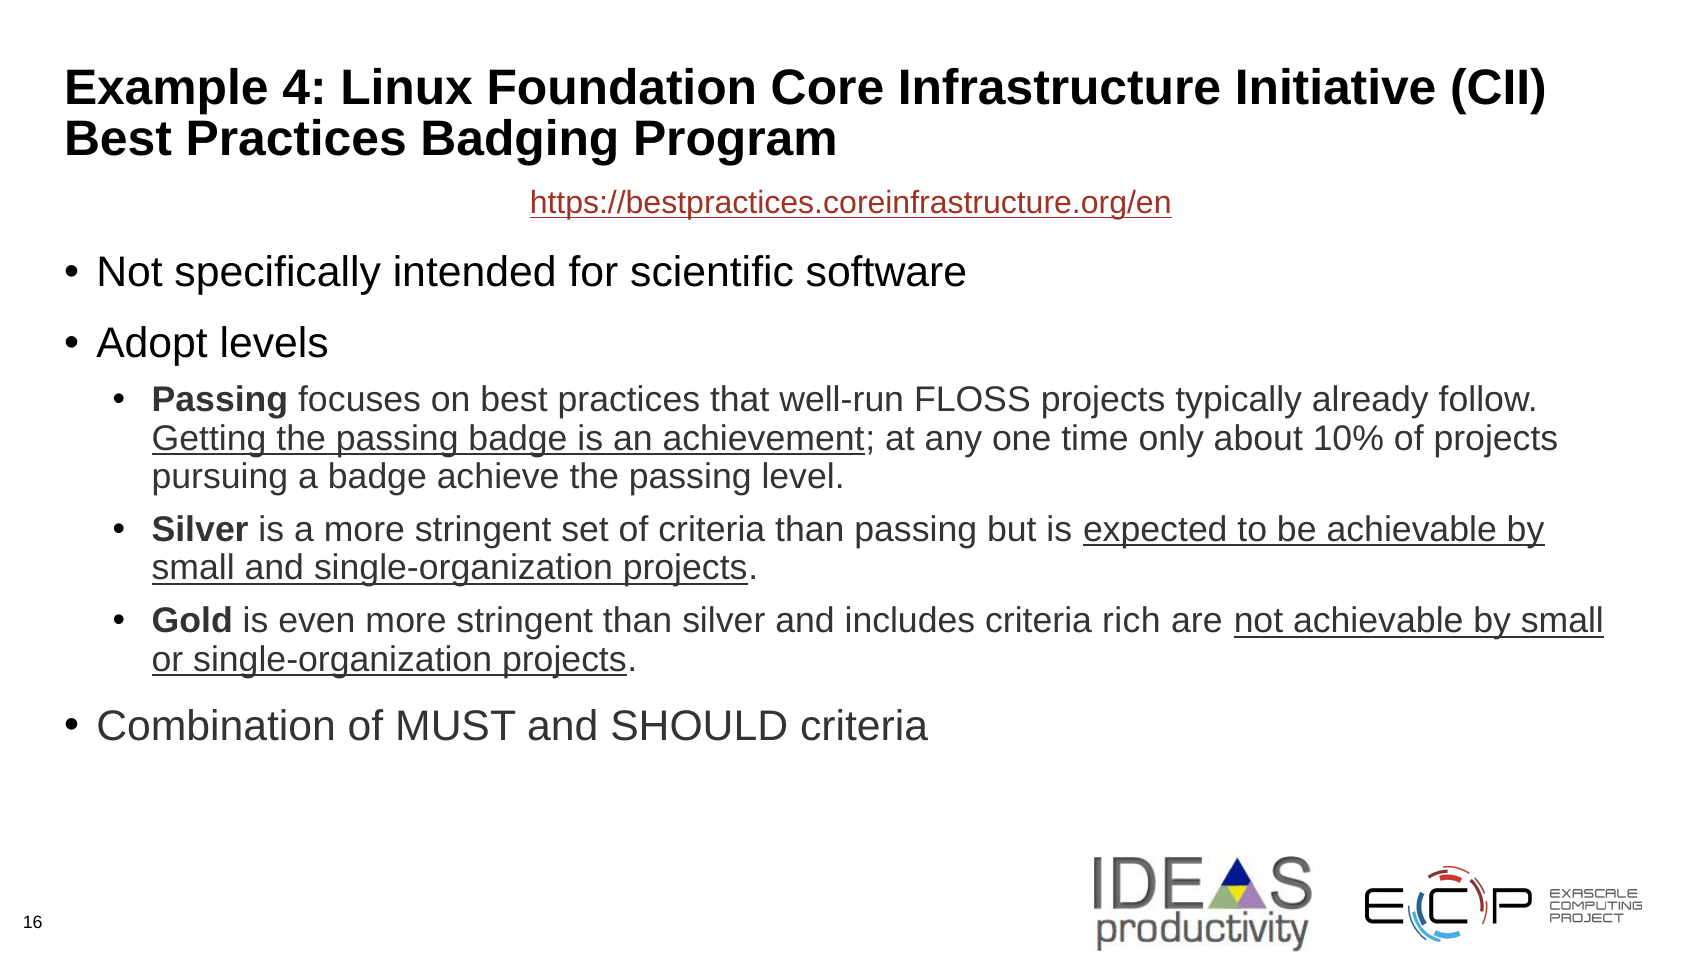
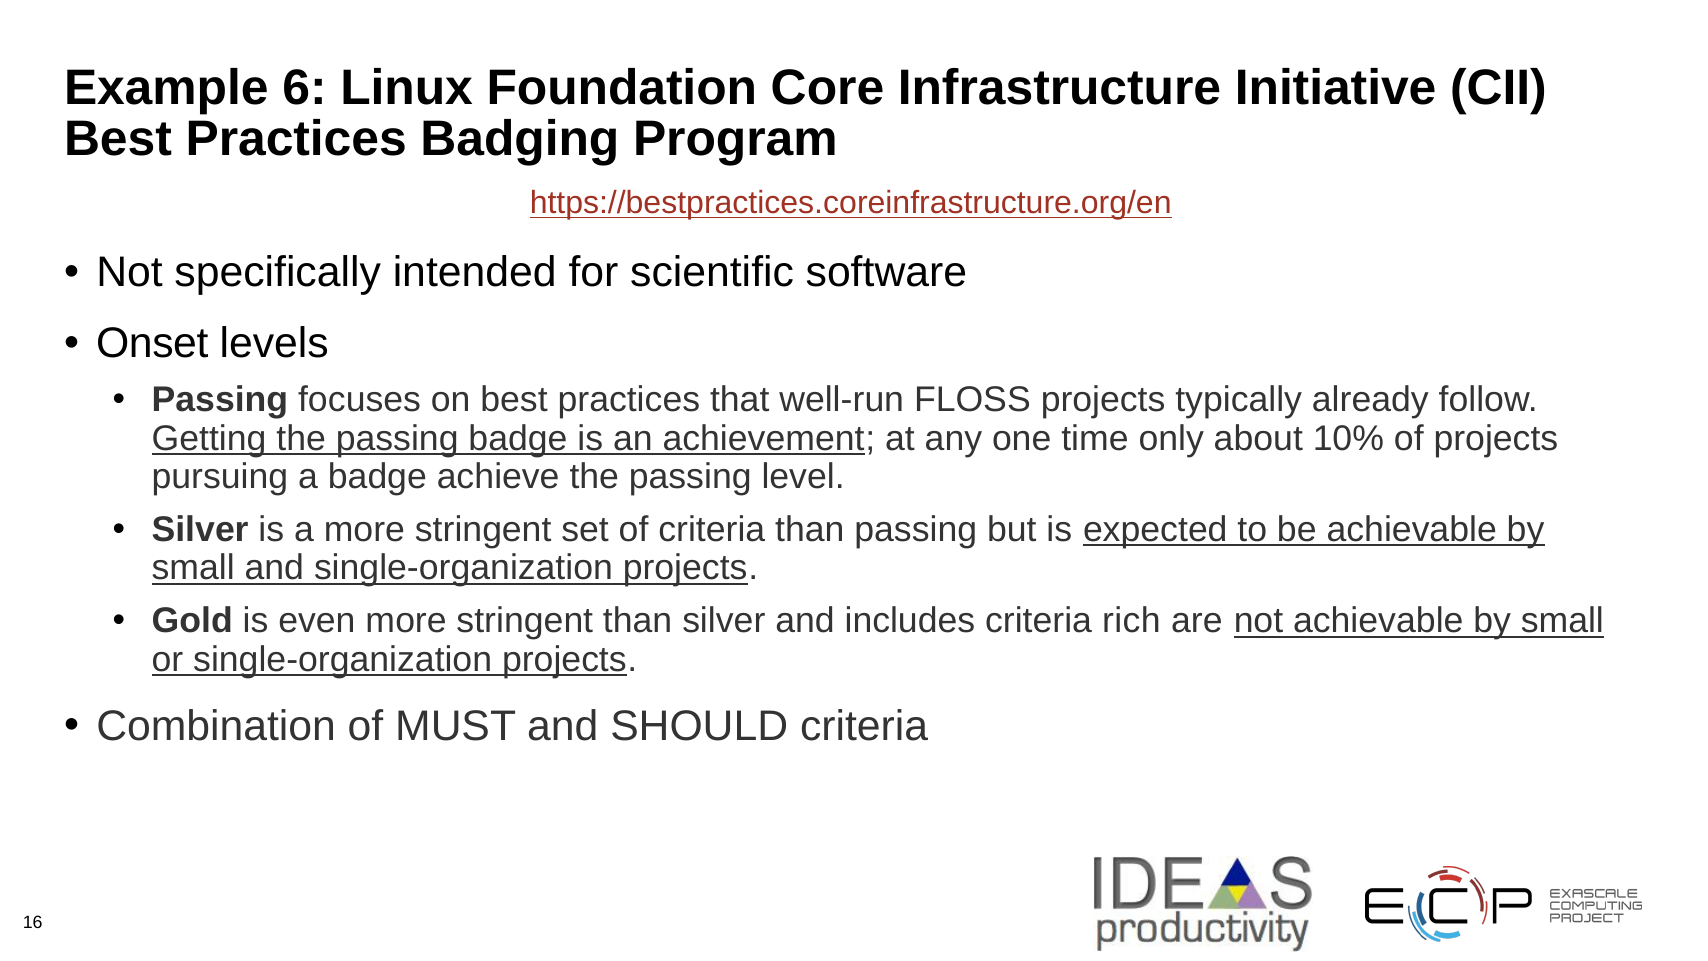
4: 4 -> 6 (304, 88)
Adopt: Adopt -> Onset (152, 344)
